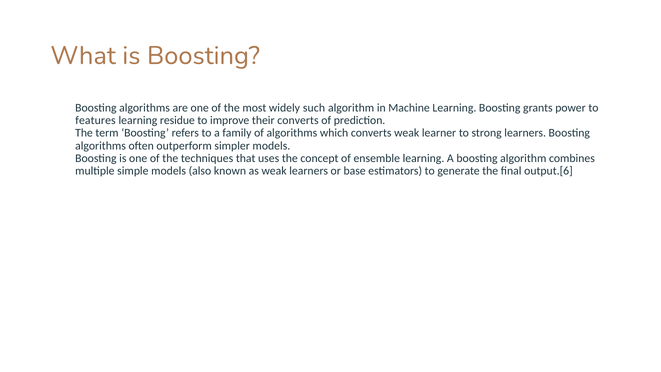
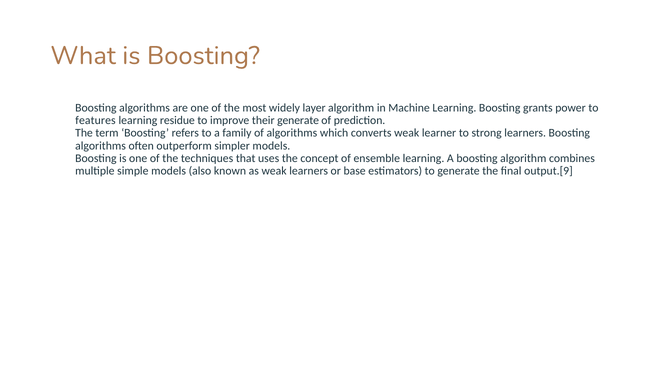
such: such -> layer (314, 108)
their converts: converts -> generate (298, 120)
output.[6: output.[6 -> output.[9 (548, 171)
